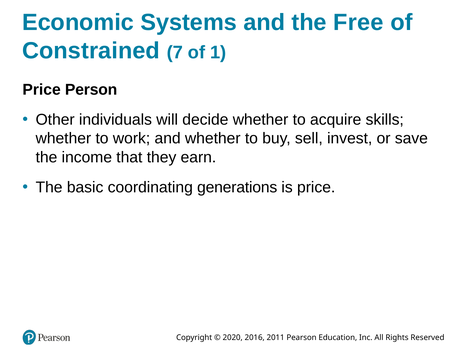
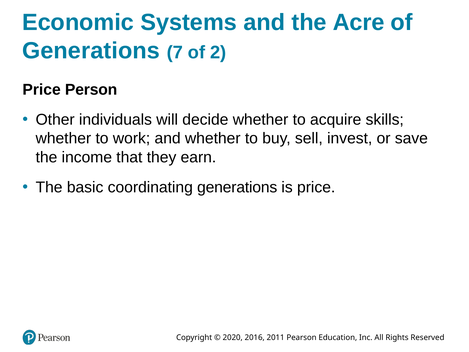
Free: Free -> Acre (359, 22)
Constrained: Constrained -> Generations (91, 51)
1: 1 -> 2 (218, 52)
